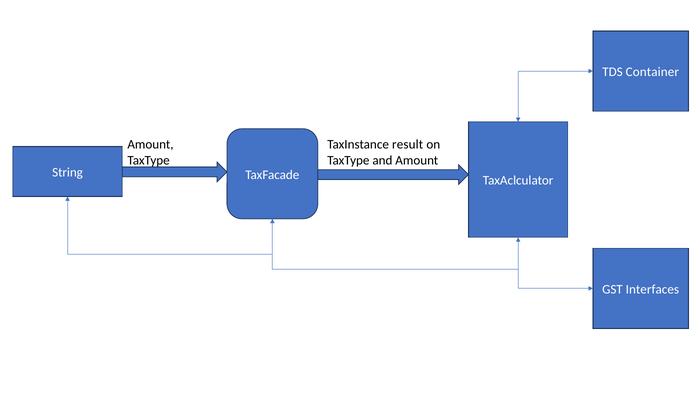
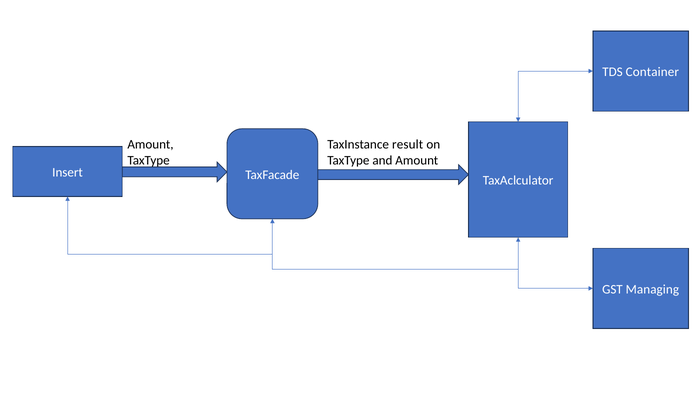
String: String -> Insert (68, 172)
Interfaces: Interfaces -> Managing (652, 289)
